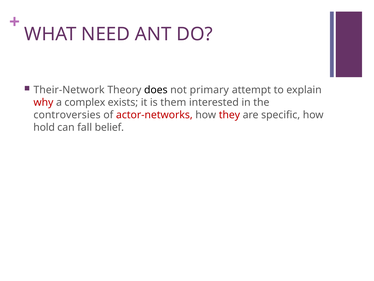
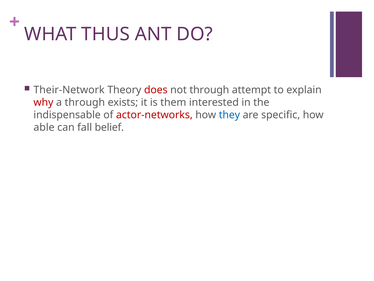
NEED: NEED -> THUS (106, 34)
does colour: black -> red (156, 90)
not primary: primary -> through (209, 90)
a complex: complex -> through (85, 102)
controversies: controversies -> indispensable (67, 115)
they colour: red -> blue (229, 115)
hold: hold -> able (44, 127)
